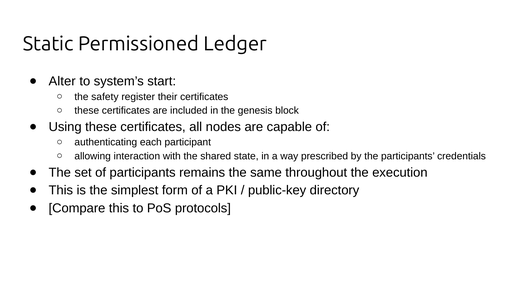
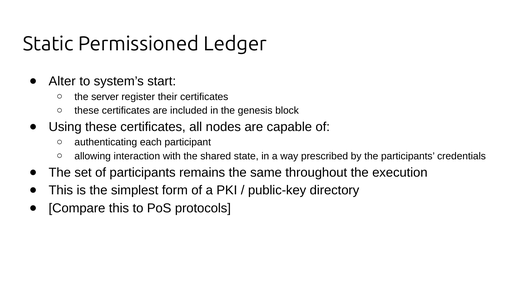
safety: safety -> server (105, 97)
